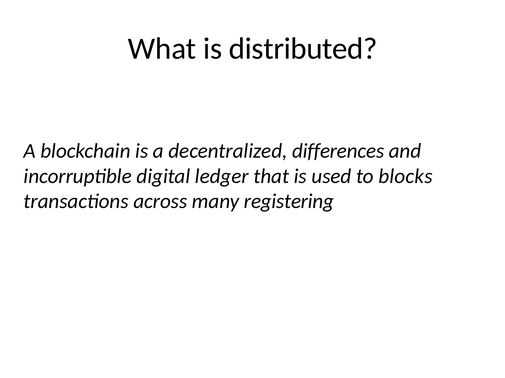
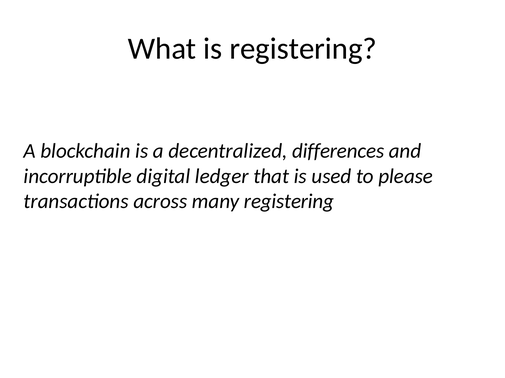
is distributed: distributed -> registering (303, 49)
blocks: blocks -> please (406, 177)
